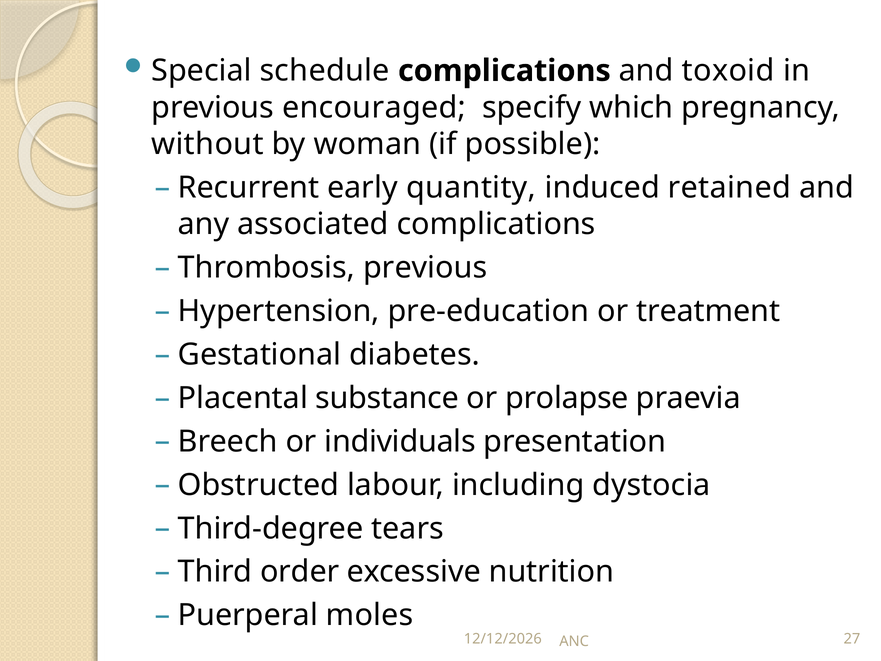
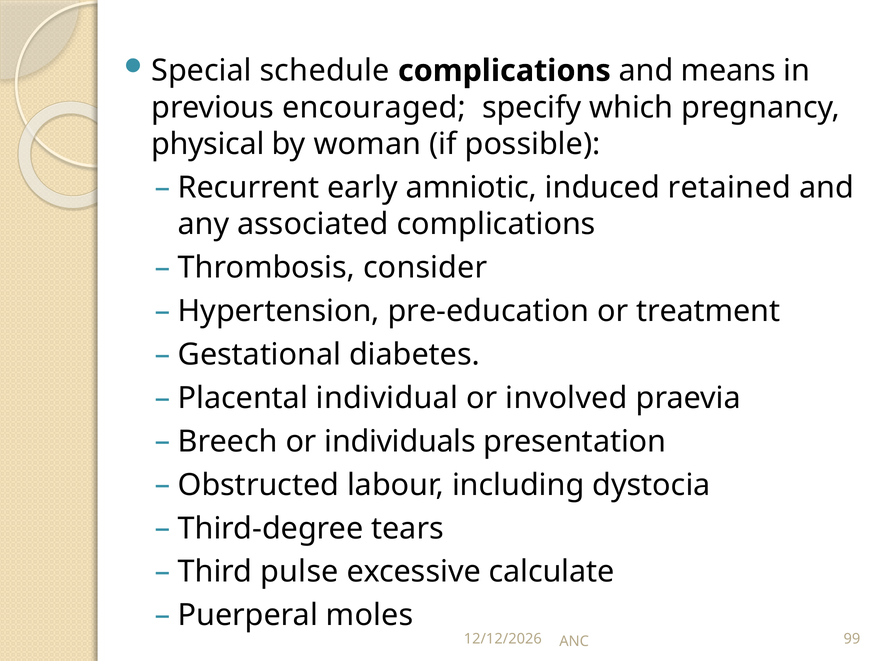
toxoid: toxoid -> means (728, 71)
without: without -> physical (208, 144)
quantity: quantity -> amniotic (471, 188)
Thrombosis previous: previous -> consider (425, 268)
substance: substance -> individual (387, 398)
prolapse: prolapse -> involved (567, 398)
order: order -> pulse (299, 572)
nutrition: nutrition -> calculate (552, 572)
27: 27 -> 99 (852, 639)
